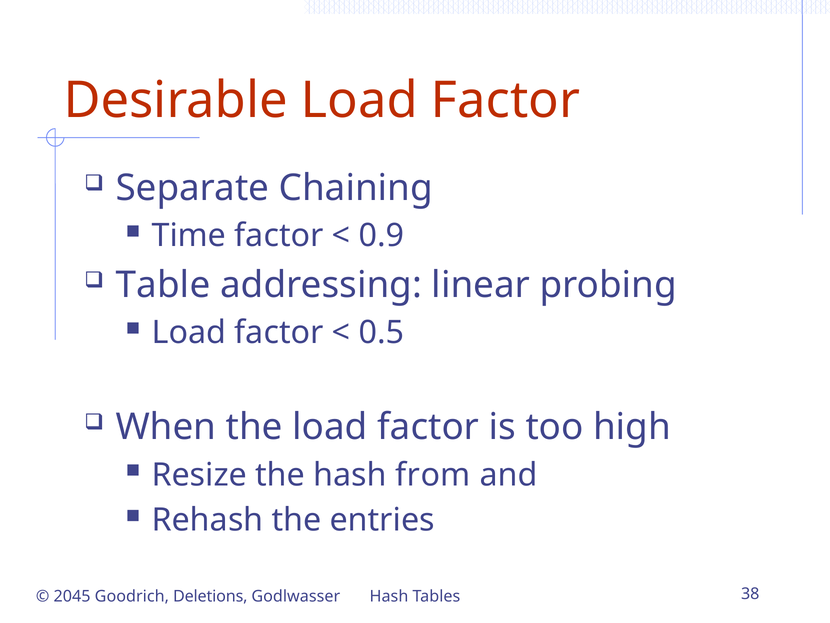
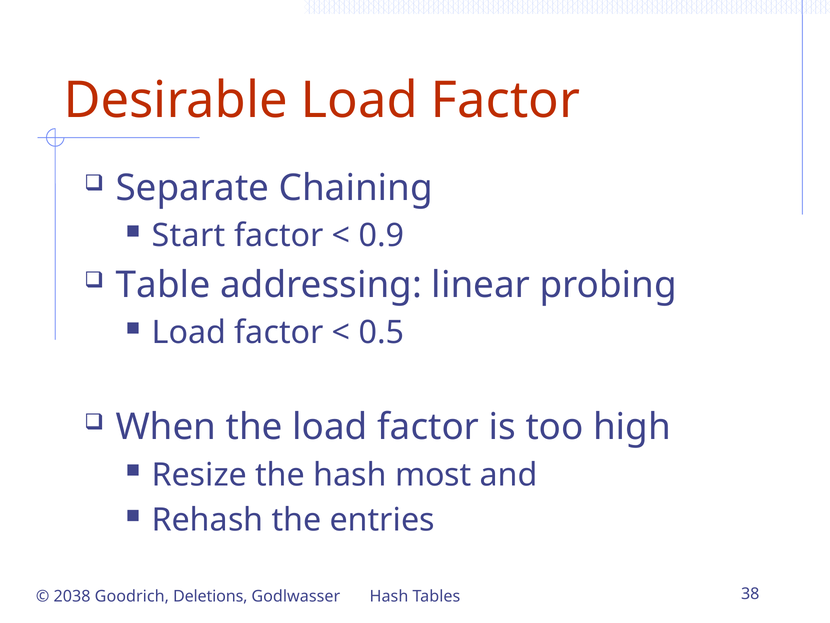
Time: Time -> Start (189, 236)
from: from -> most (433, 475)
2045: 2045 -> 2038 (72, 596)
